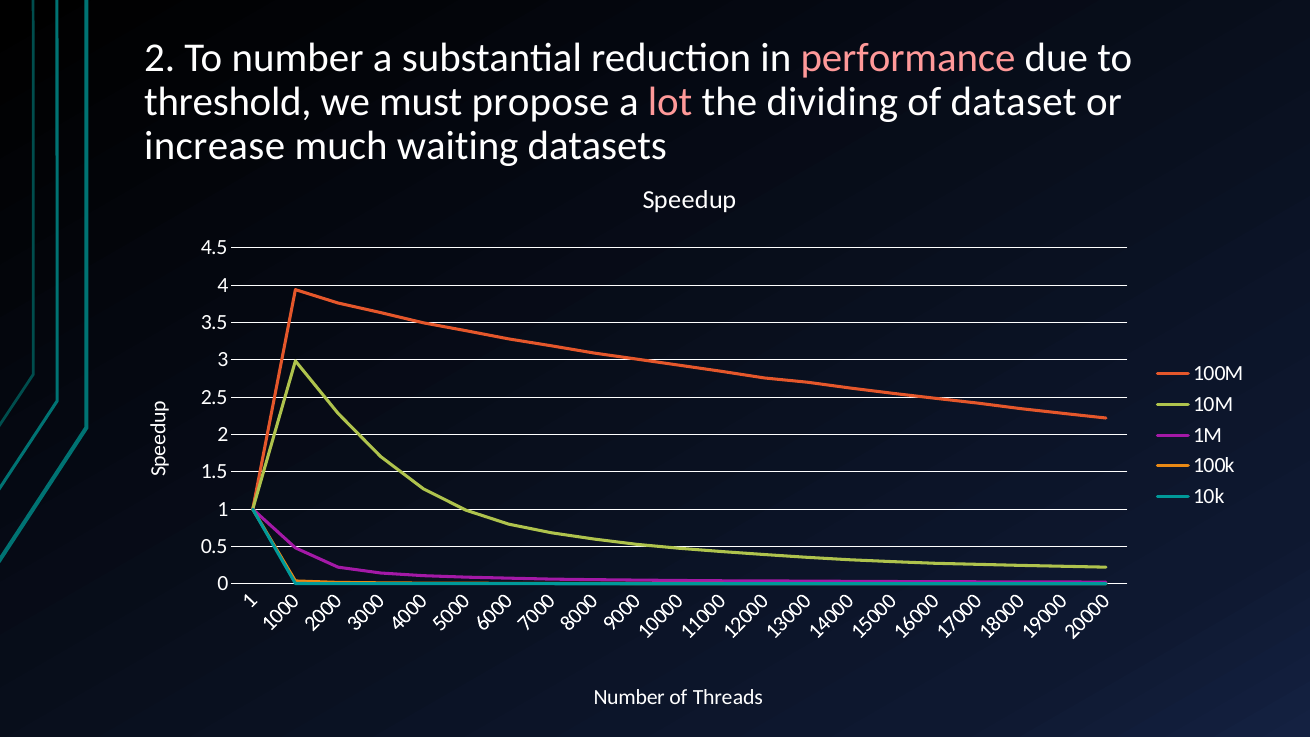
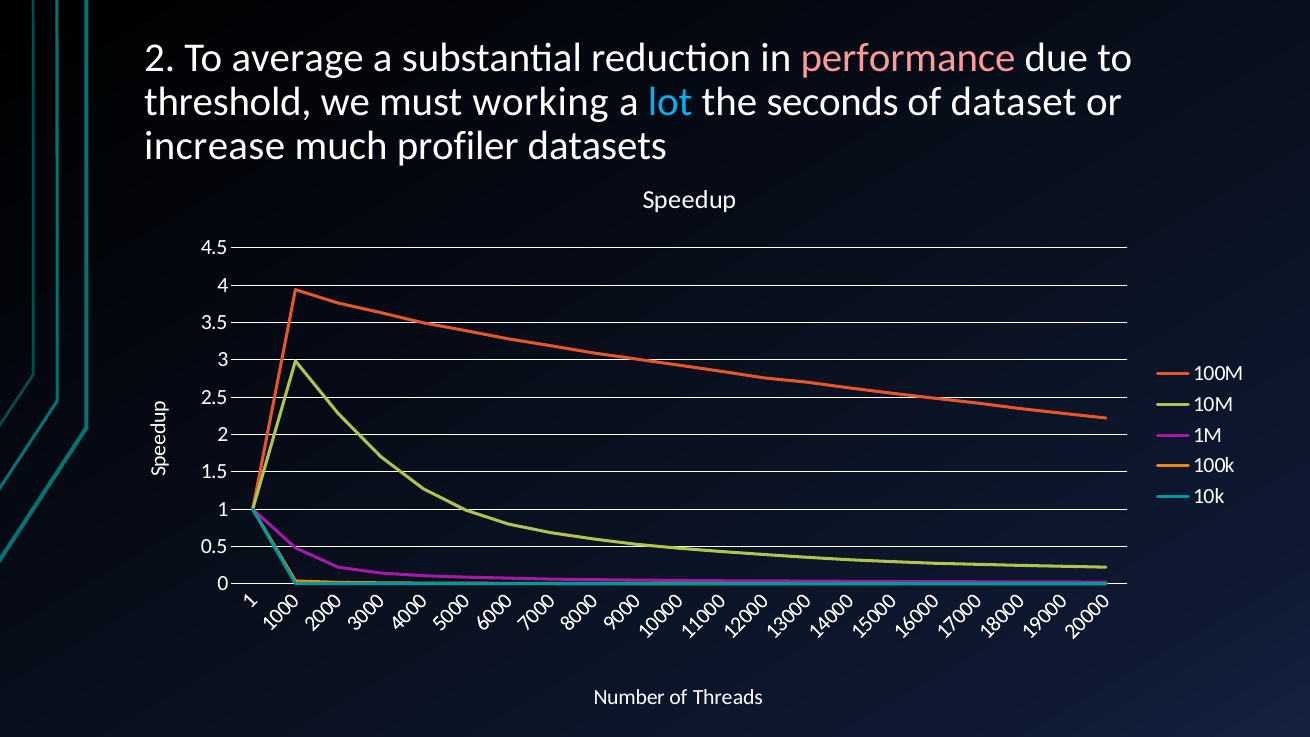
To number: number -> average (298, 58)
propose: propose -> working (541, 102)
lot colour: pink -> light blue (670, 102)
dividing: dividing -> seconds (833, 102)
waiting: waiting -> profiler (458, 146)
